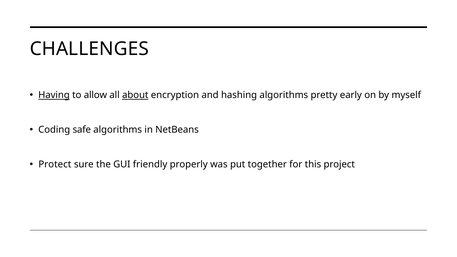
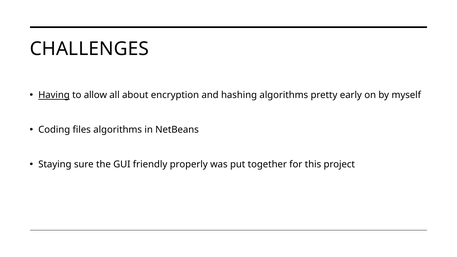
about underline: present -> none (135, 95)
safe: safe -> files (82, 130)
Protect: Protect -> Staying (55, 165)
